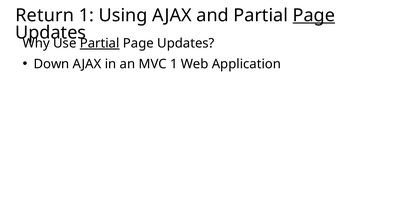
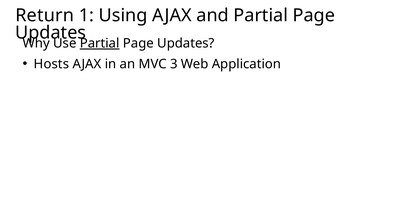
Page underline: present -> none (314, 15)
Down: Down -> Hosts (51, 64)
MVC 1: 1 -> 3 (174, 64)
